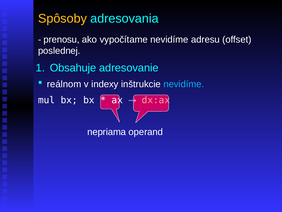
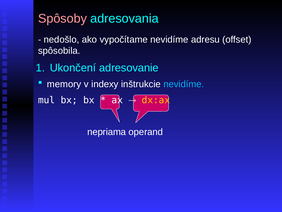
Spôsoby colour: yellow -> pink (62, 18)
prenosu: prenosu -> nedošlo (62, 39)
poslednej: poslednej -> spôsobila (59, 51)
Obsahuje: Obsahuje -> Ukončení (73, 68)
reálnom: reálnom -> memory (64, 84)
dx:ax colour: pink -> yellow (156, 100)
